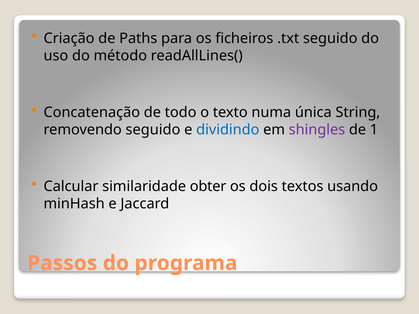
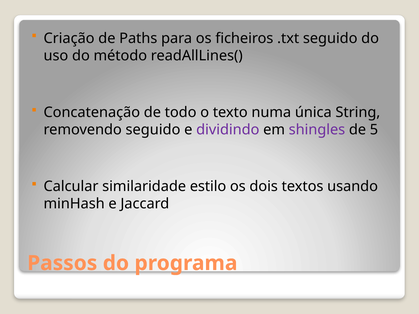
dividindo colour: blue -> purple (228, 130)
1: 1 -> 5 (374, 130)
obter: obter -> estilo (208, 187)
